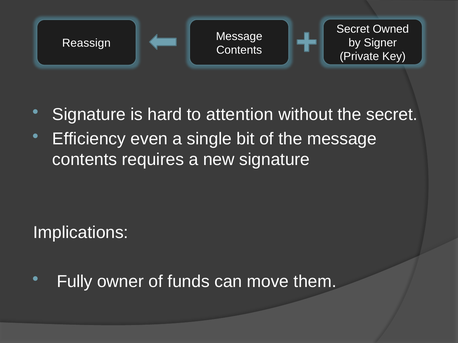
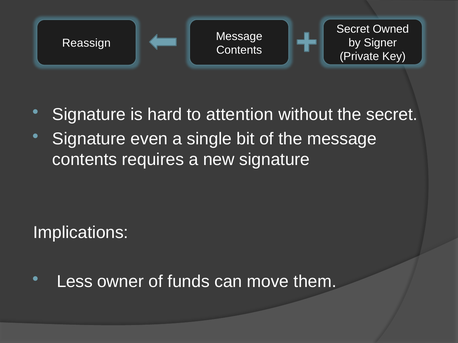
Efficiency: Efficiency -> Signature (89, 139)
Fully: Fully -> Less (75, 282)
